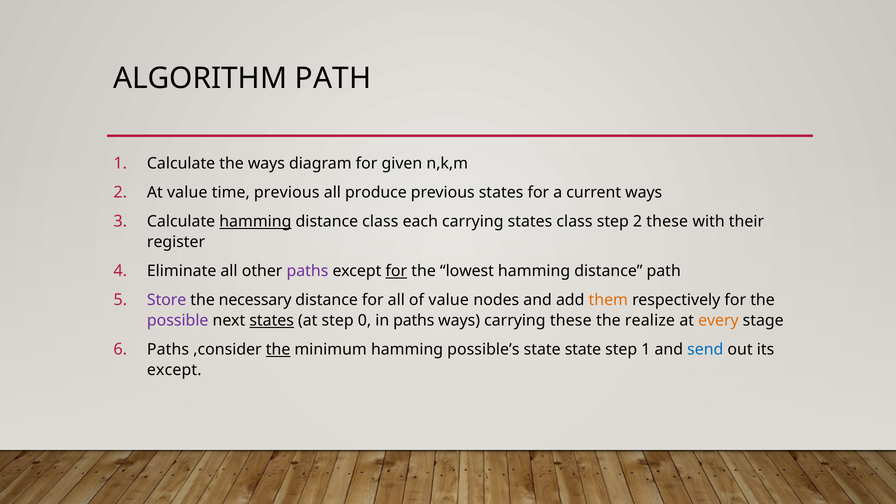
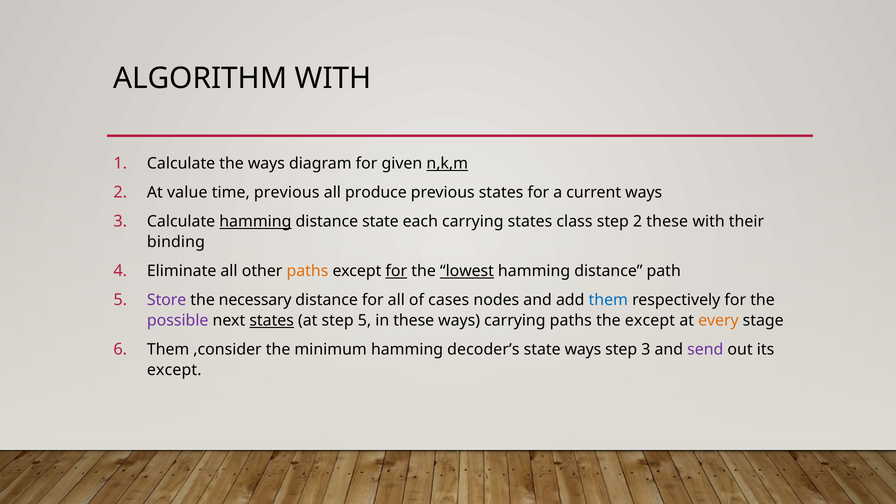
ALGORITHM PATH: PATH -> WITH (333, 78)
n,k,m underline: none -> present (447, 164)
distance class: class -> state (380, 222)
register: register -> binding (176, 242)
paths colour: purple -> orange (307, 271)
lowest underline: none -> present (467, 271)
of value: value -> cases (449, 300)
them colour: orange -> blue (608, 300)
step 0: 0 -> 5 (364, 321)
in paths: paths -> these (414, 321)
carrying these: these -> paths (571, 321)
the realize: realize -> except (650, 321)
Paths: Paths -> Them (168, 349)
the underline: present -> none (278, 349)
possible’s: possible’s -> decoder’s (483, 349)
state state: state -> ways (583, 349)
step 1: 1 -> 3 (646, 349)
send colour: blue -> purple (705, 349)
